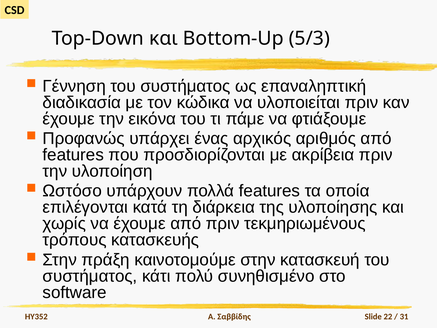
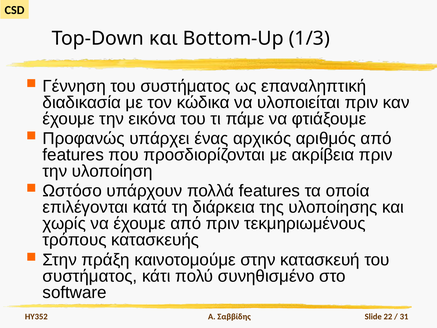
5/3: 5/3 -> 1/3 (309, 38)
